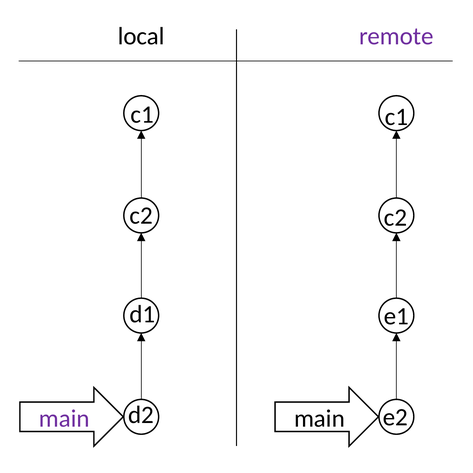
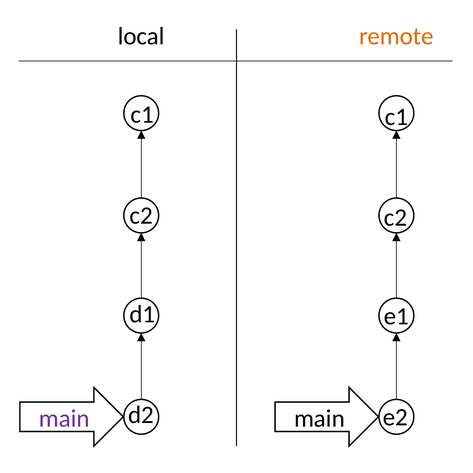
remote colour: purple -> orange (396, 36)
